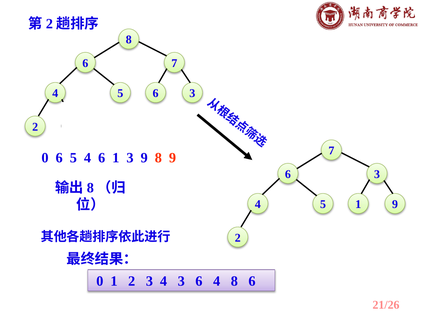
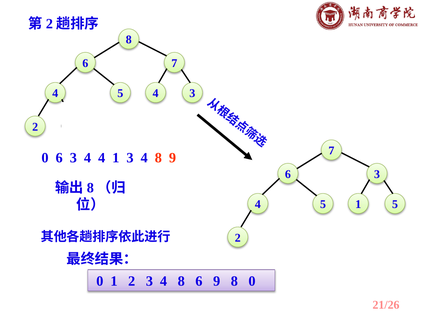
5 6: 6 -> 4 (156, 93)
6 5: 5 -> 3 (73, 158)
4 6: 6 -> 4 (102, 158)
1 3 9: 9 -> 4 (144, 158)
1 9: 9 -> 5 (395, 204)
2 3 4 3: 3 -> 8 (181, 281)
4: 4 -> 9 (217, 281)
8 6: 6 -> 0 (252, 281)
